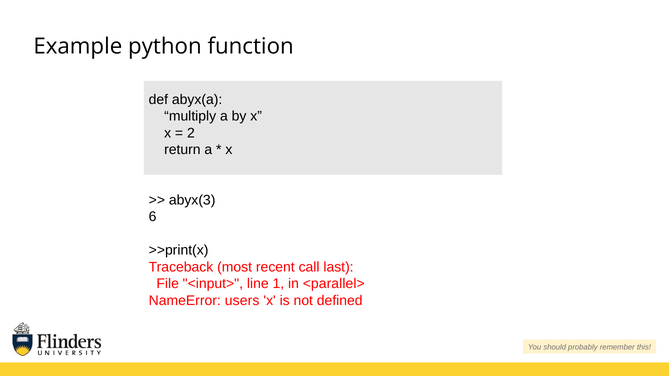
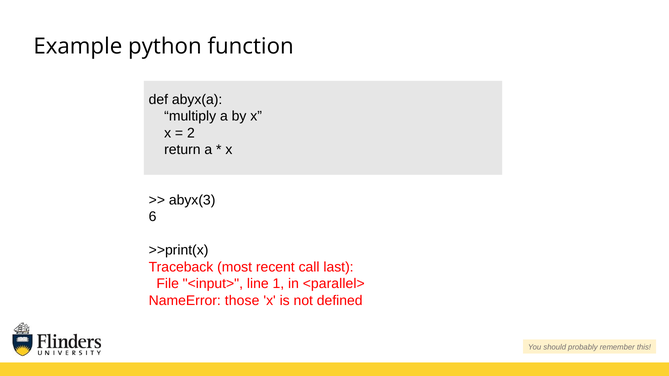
users: users -> those (242, 301)
